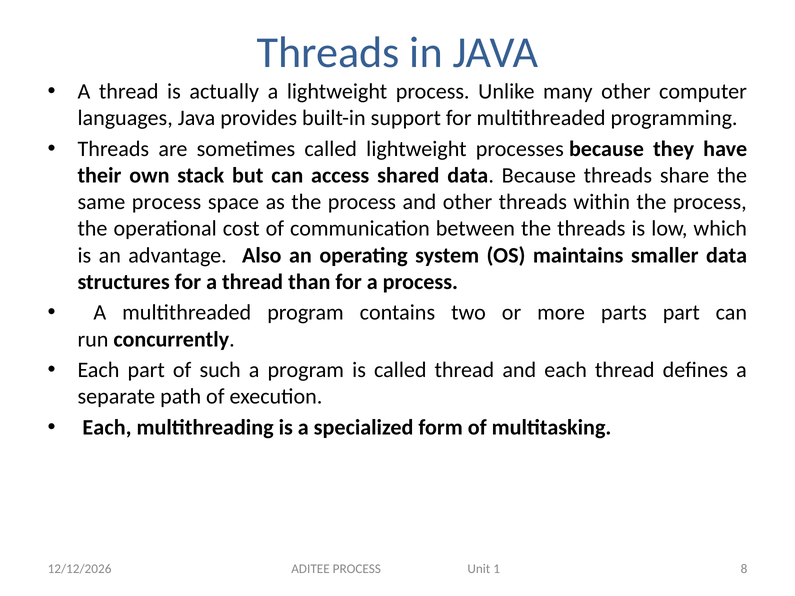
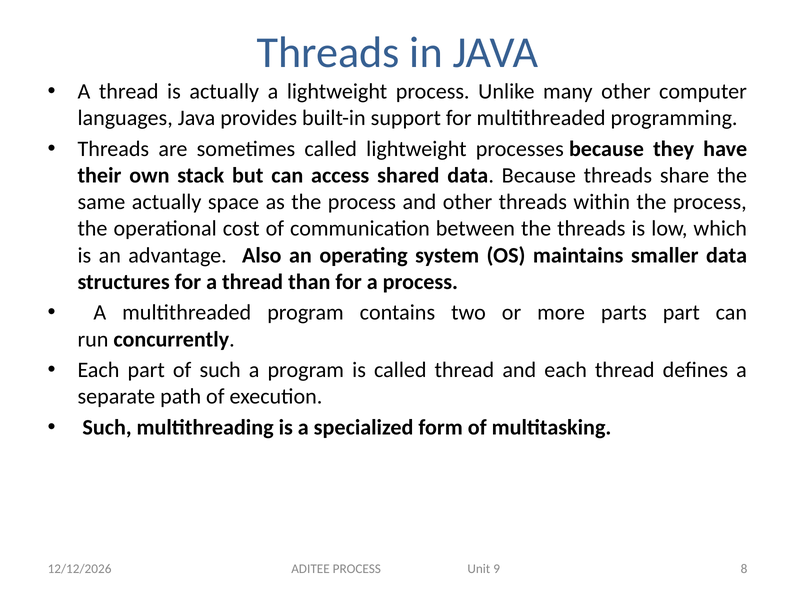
same process: process -> actually (167, 202)
Each: Each -> Such (107, 428)
1: 1 -> 9 (497, 569)
